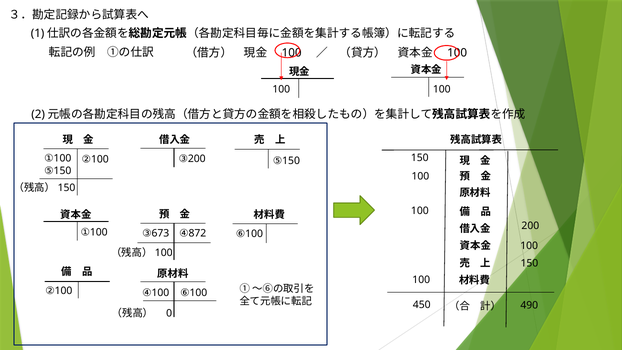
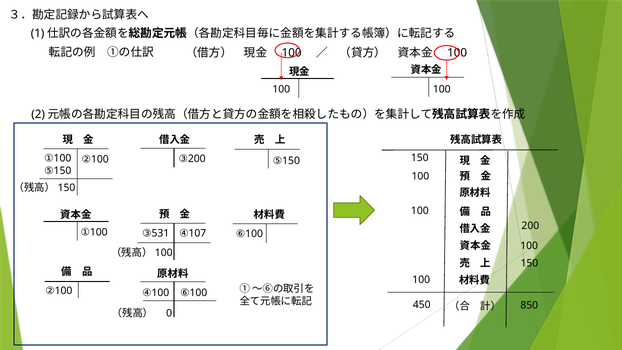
673: 673 -> 531 (160, 233)
872: 872 -> 107 (197, 233)
490: 490 -> 850 (529, 305)
